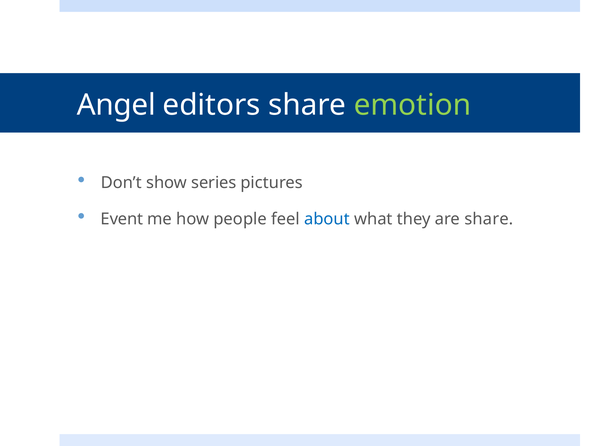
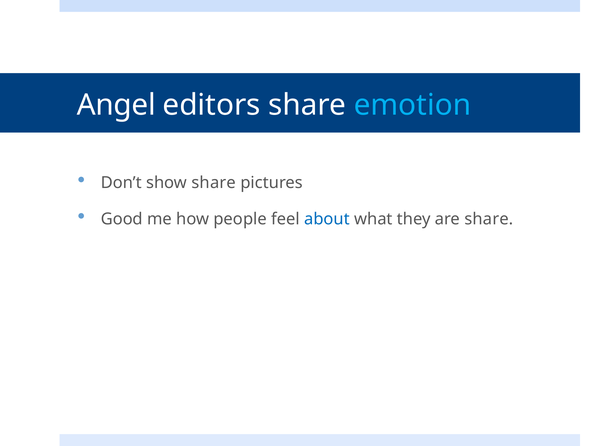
emotion colour: light green -> light blue (412, 105)
show series: series -> share (214, 183)
Event: Event -> Good (122, 219)
